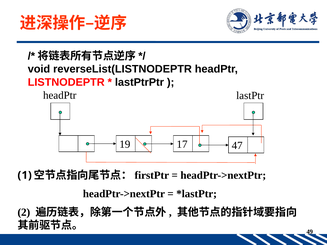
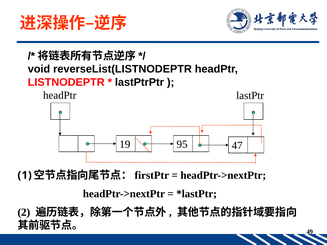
17: 17 -> 95 (182, 145)
